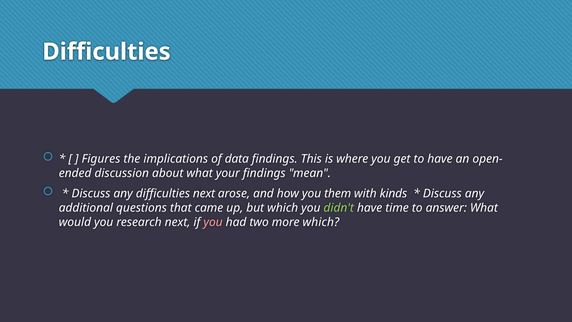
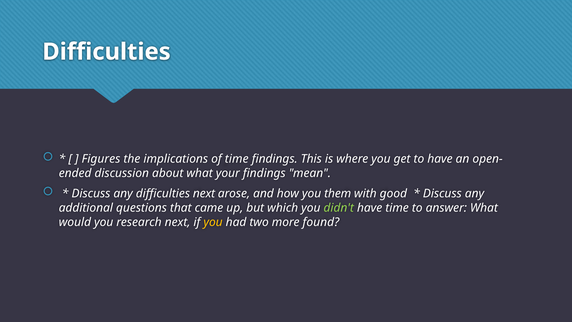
of data: data -> time (237, 159)
kinds: kinds -> good (393, 193)
you colour: pink -> yellow (213, 222)
more which: which -> found (321, 222)
